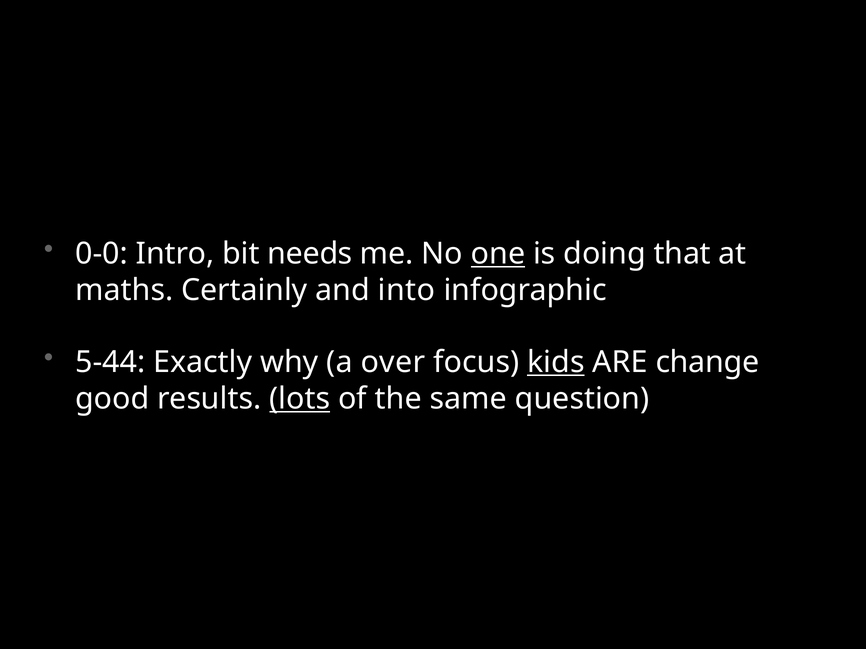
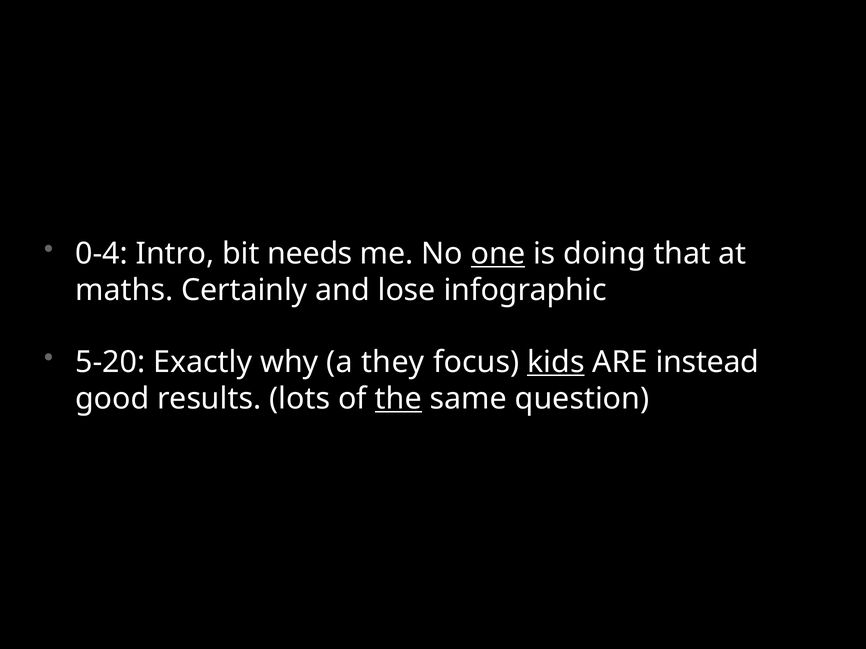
0-0: 0-0 -> 0-4 (102, 254)
into: into -> lose (407, 290)
5-44: 5-44 -> 5-20 (110, 362)
over: over -> they (393, 362)
change: change -> instead (707, 362)
lots underline: present -> none (300, 399)
the underline: none -> present (398, 399)
